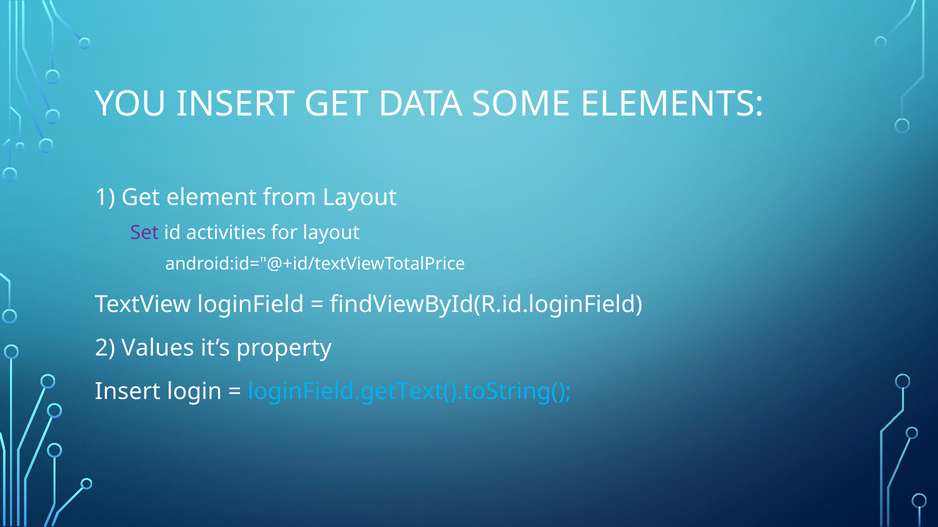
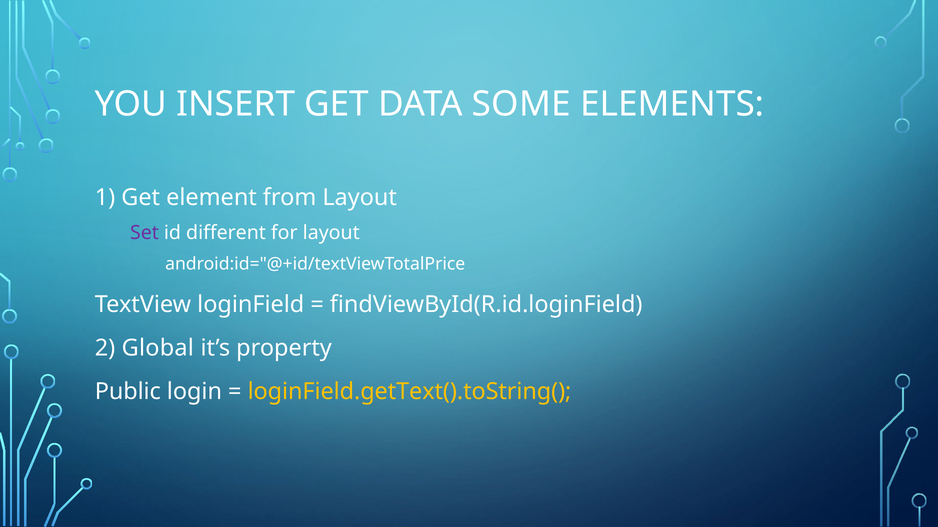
activities: activities -> different (226, 233)
Values: Values -> Global (158, 348)
Insert: Insert -> Public (128, 392)
loginField.getText().toString( colour: light blue -> yellow (410, 392)
